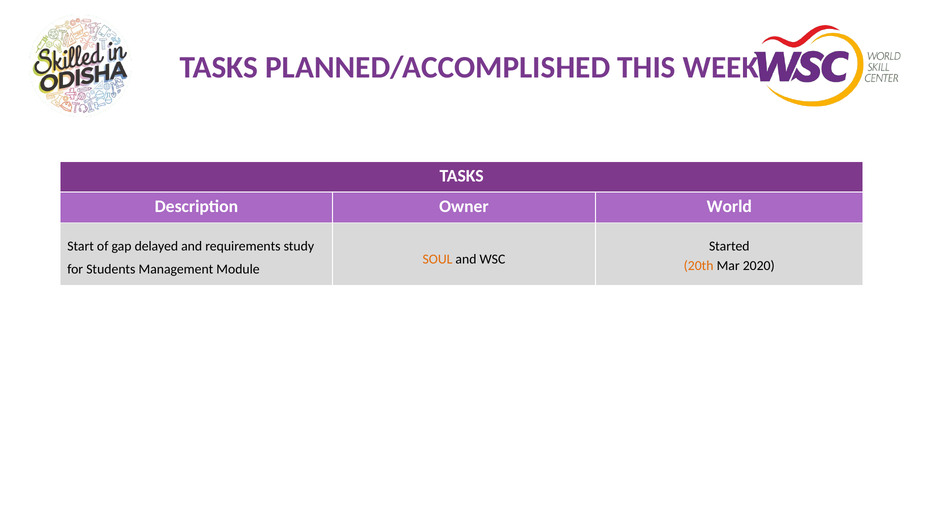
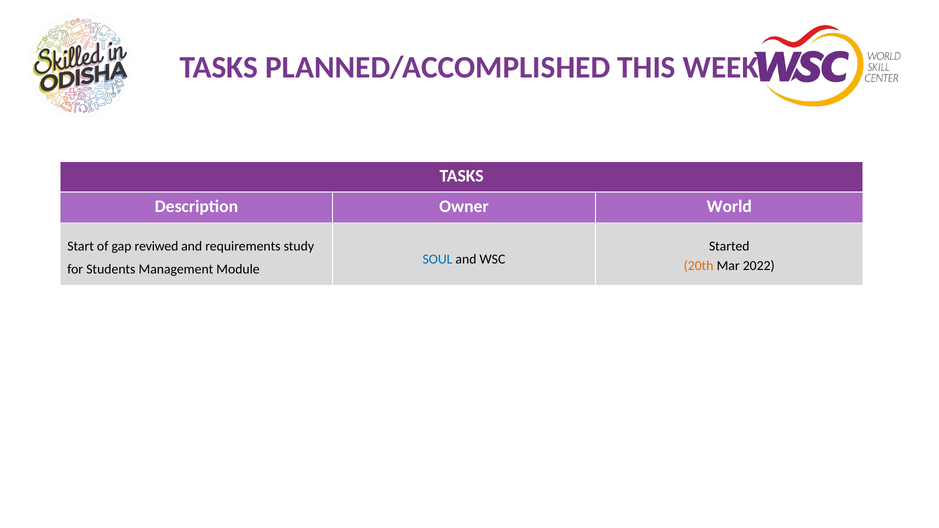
delayed: delayed -> reviwed (156, 246)
SOUL colour: orange -> blue (437, 259)
2020: 2020 -> 2022 (759, 266)
